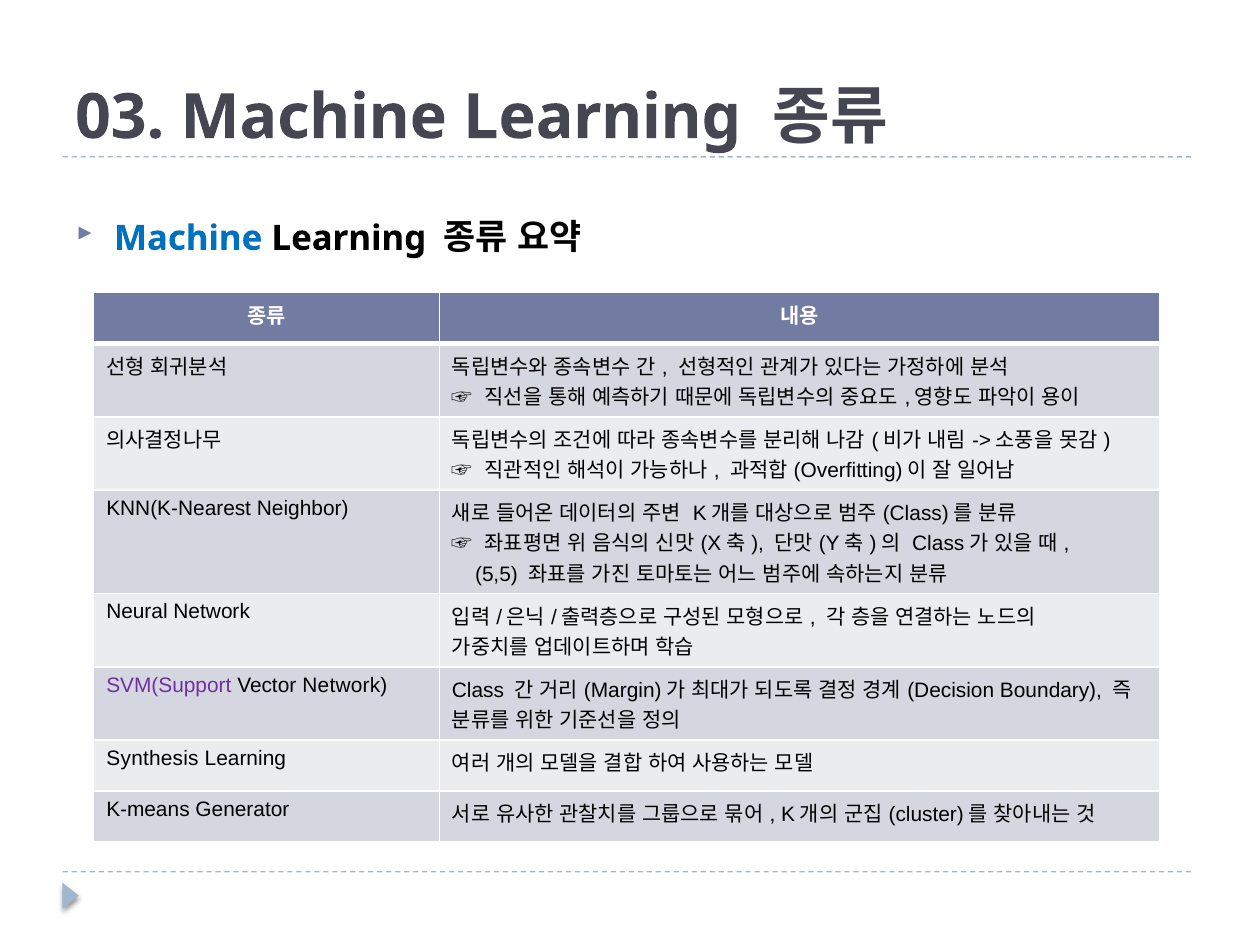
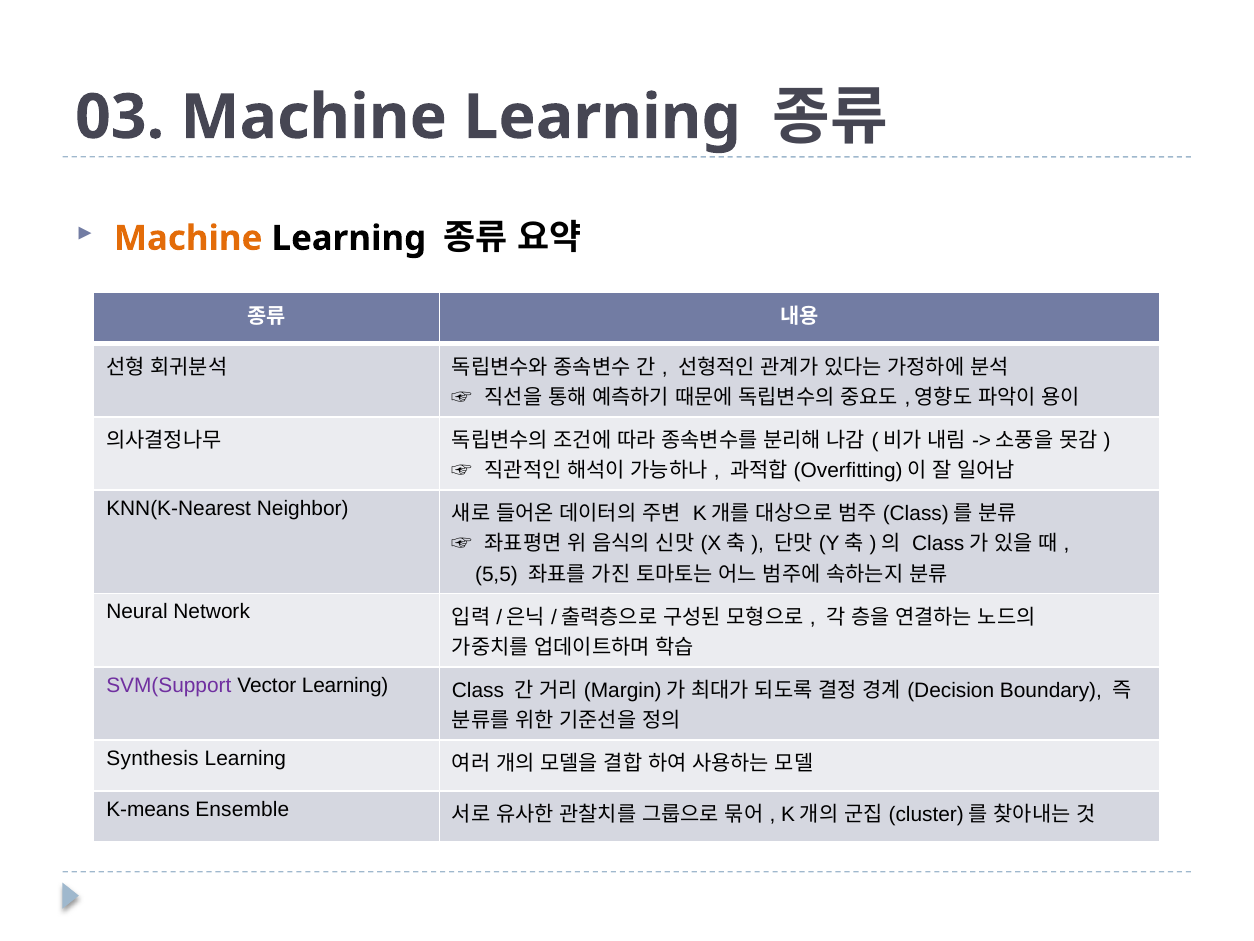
Machine colour: blue -> orange (188, 238)
Vector Network: Network -> Learning (345, 685)
Generator: Generator -> Ensemble (242, 809)
